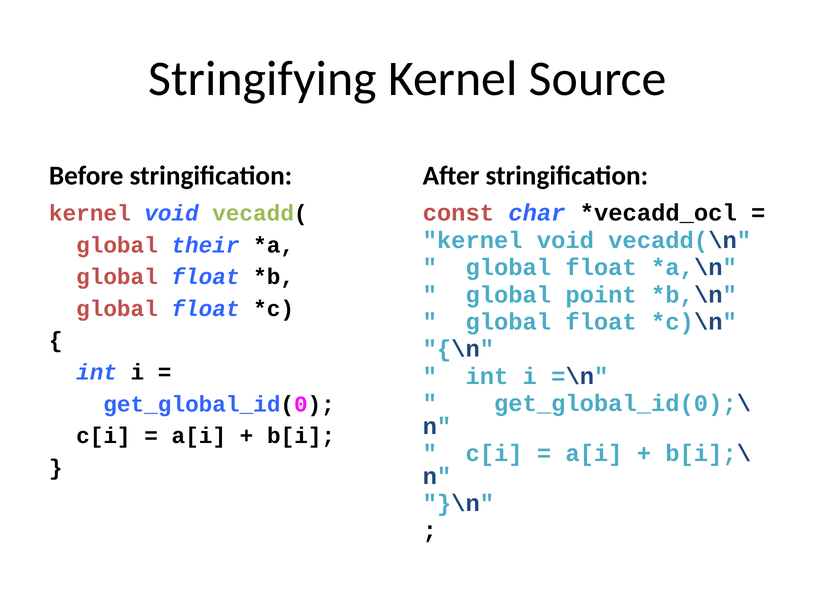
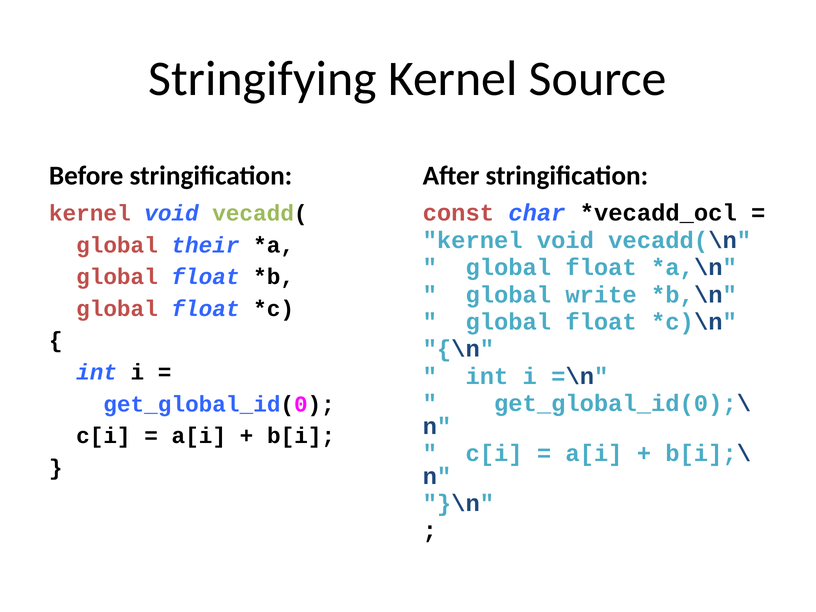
point: point -> write (601, 295)
